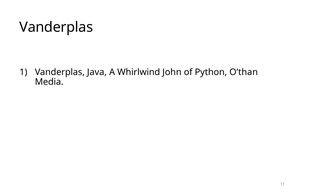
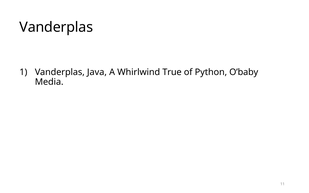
John: John -> True (172, 72)
O’than: O’than -> O’baby (244, 72)
